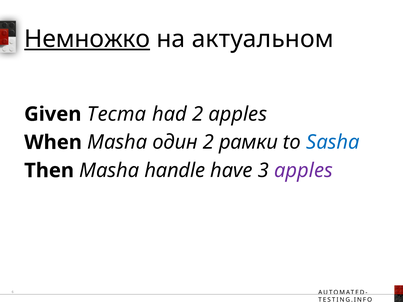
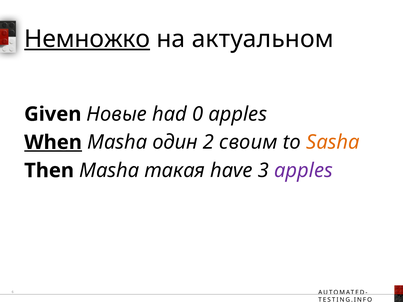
Теста: Теста -> Новые (117, 114)
had 2: 2 -> 0 (198, 114)
When underline: none -> present (53, 142)
рамки: рамки -> своим (248, 142)
Sasha colour: blue -> orange (333, 142)
handle: handle -> такая (175, 171)
